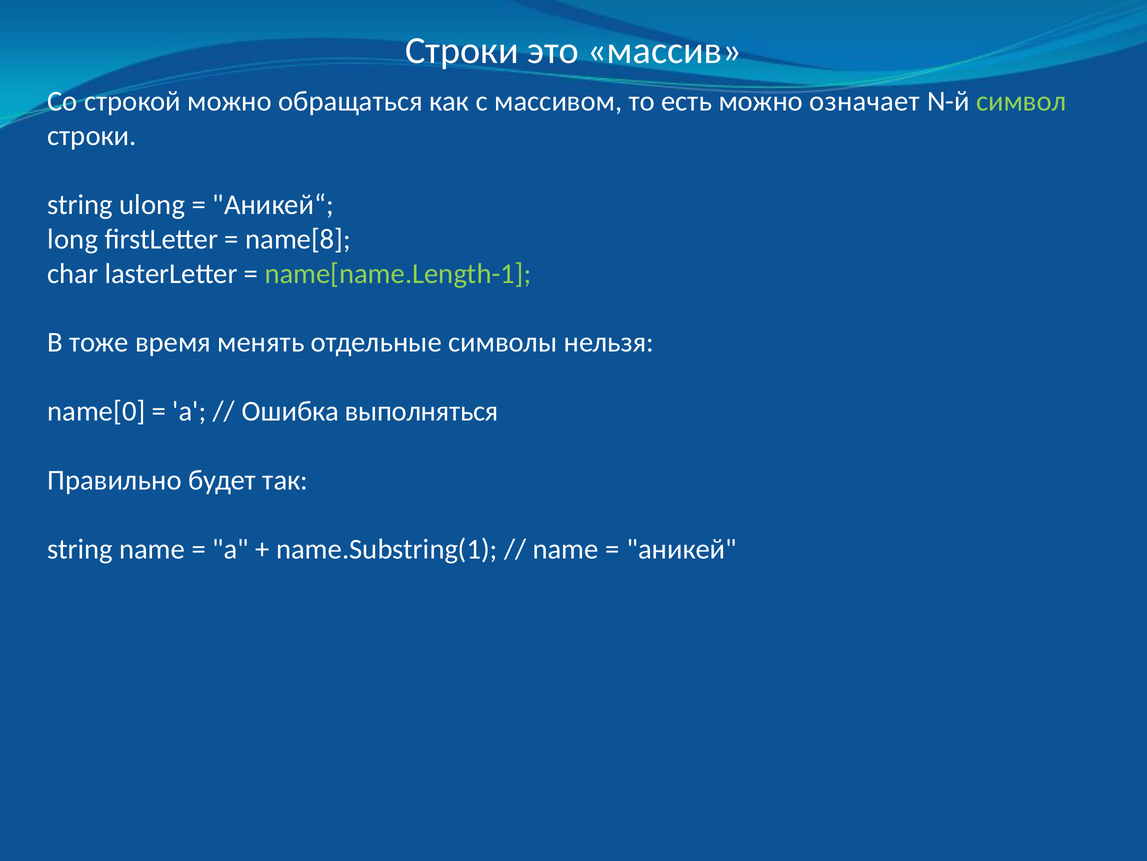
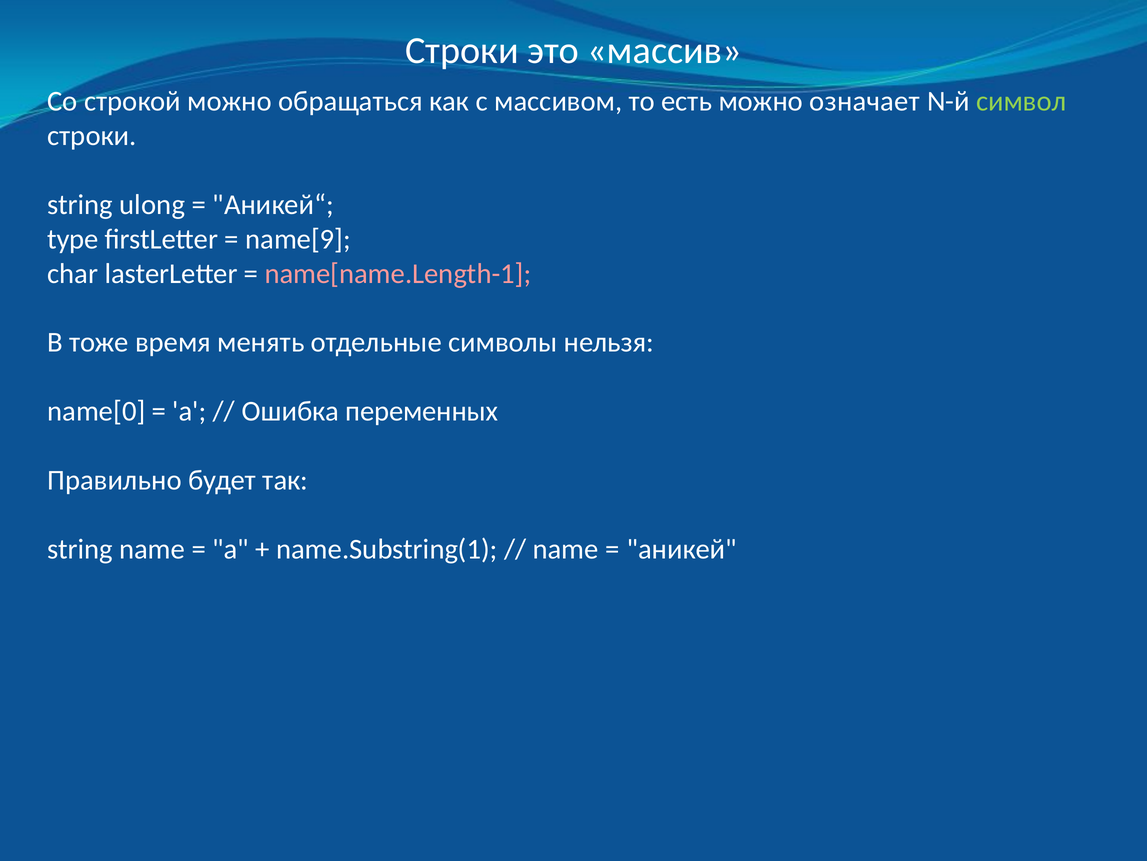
long: long -> type (73, 239)
name[8: name[8 -> name[9 (298, 239)
name[name.Length-1 colour: light green -> pink (398, 273)
выполняться: выполняться -> переменных (422, 411)
